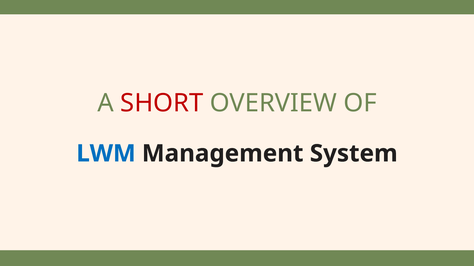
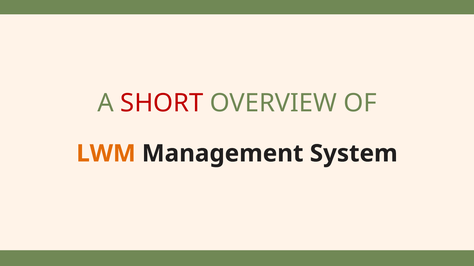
LWM colour: blue -> orange (106, 154)
